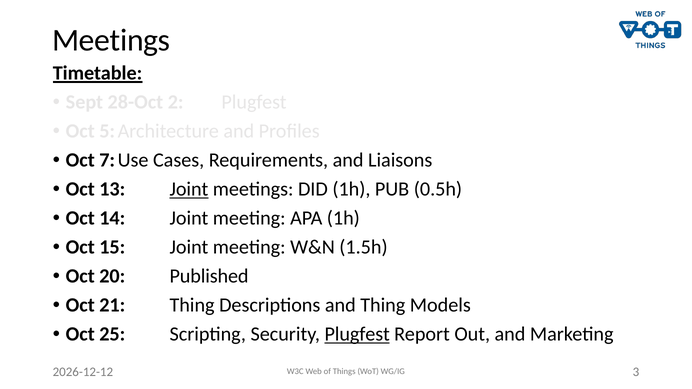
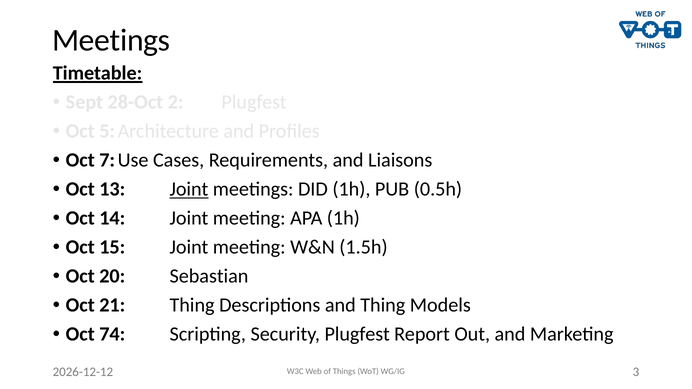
Published: Published -> Sebastian (209, 276)
25: 25 -> 74 (112, 334)
Plugfest underline: present -> none (357, 334)
